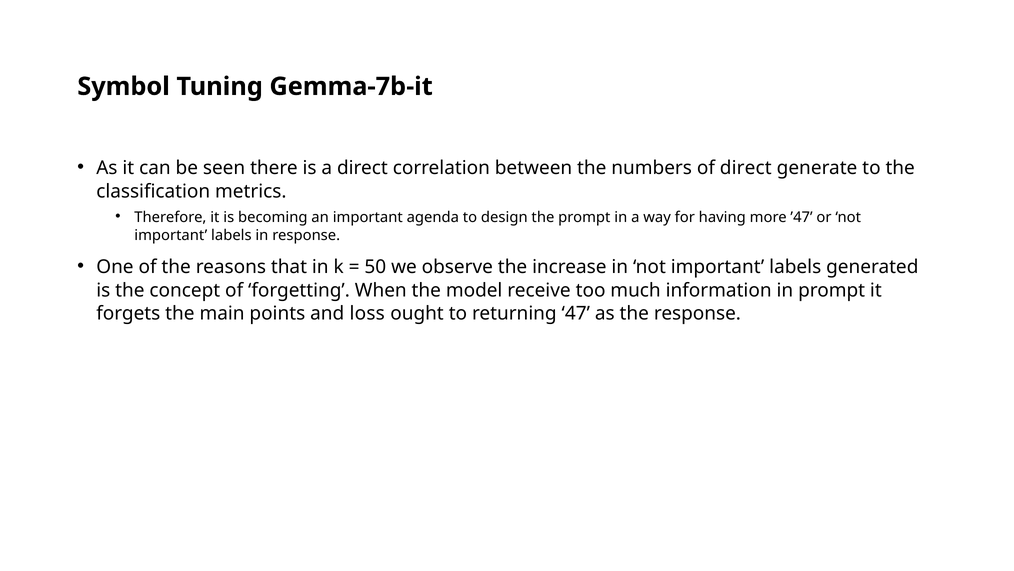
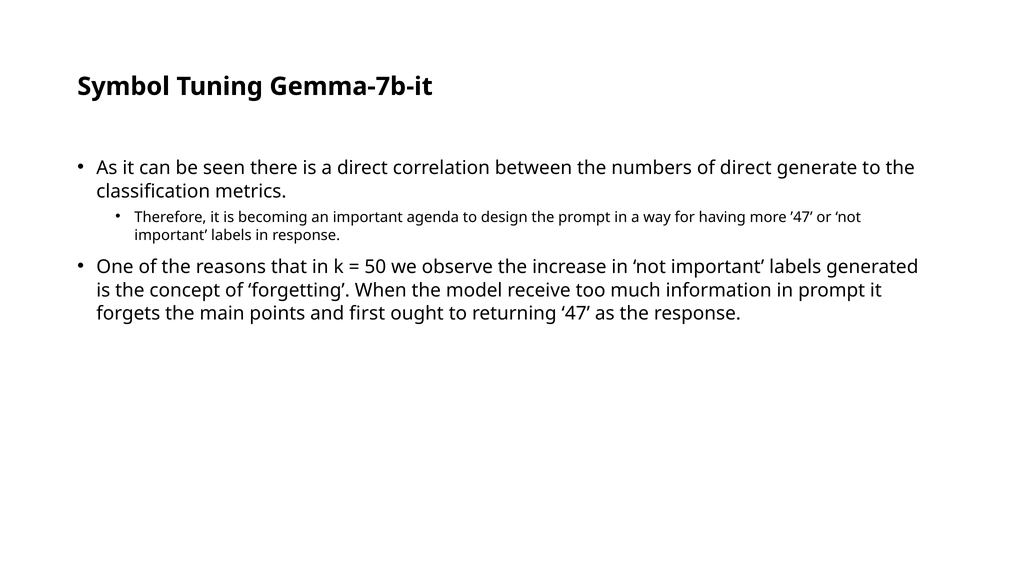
loss: loss -> first (367, 313)
